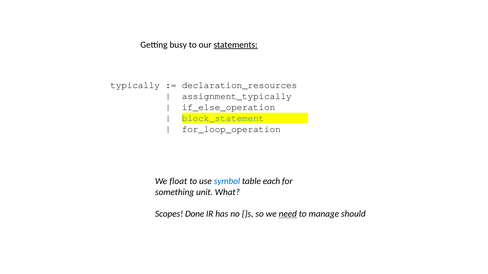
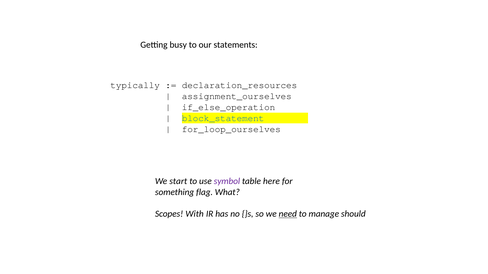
statements underline: present -> none (236, 45)
assignment_typically: assignment_typically -> assignment_ourselves (237, 96)
for_loop_operation: for_loop_operation -> for_loop_ourselves (231, 129)
float: float -> start (178, 181)
symbol colour: blue -> purple (227, 181)
each: each -> here (271, 181)
unit: unit -> flag (204, 192)
Done: Done -> With (195, 214)
